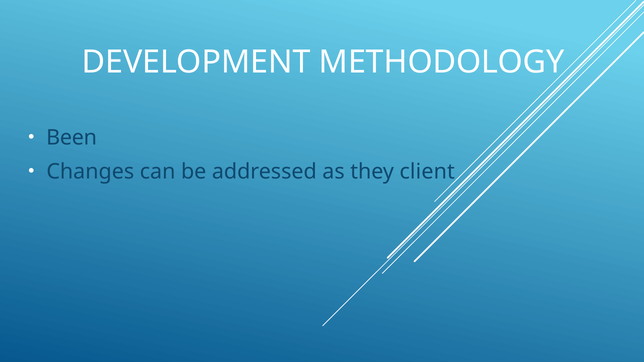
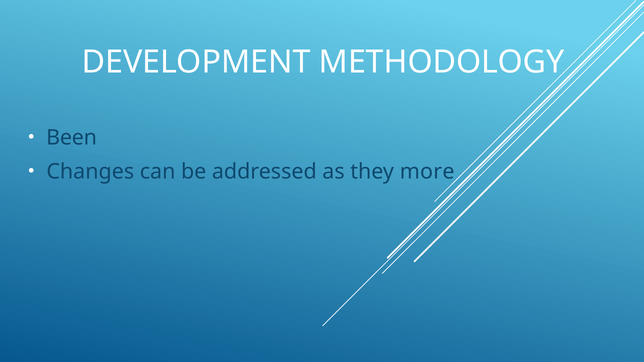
client: client -> more (427, 172)
